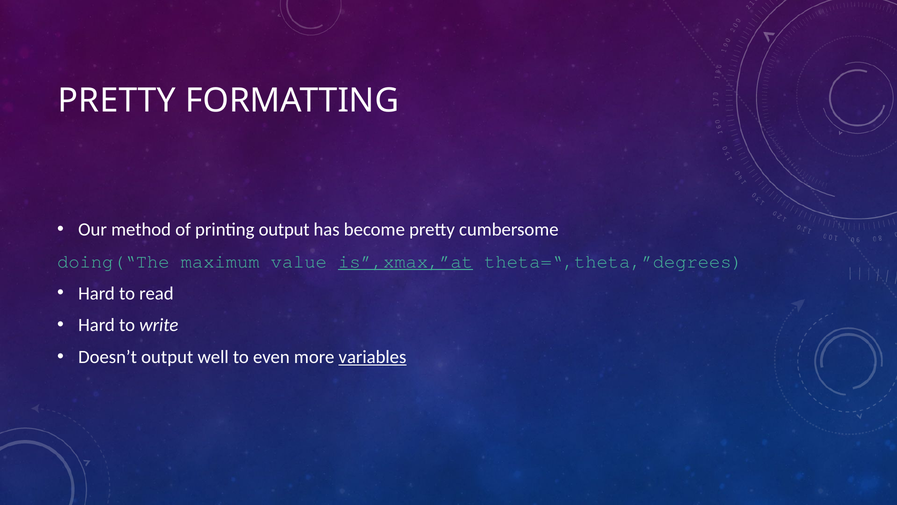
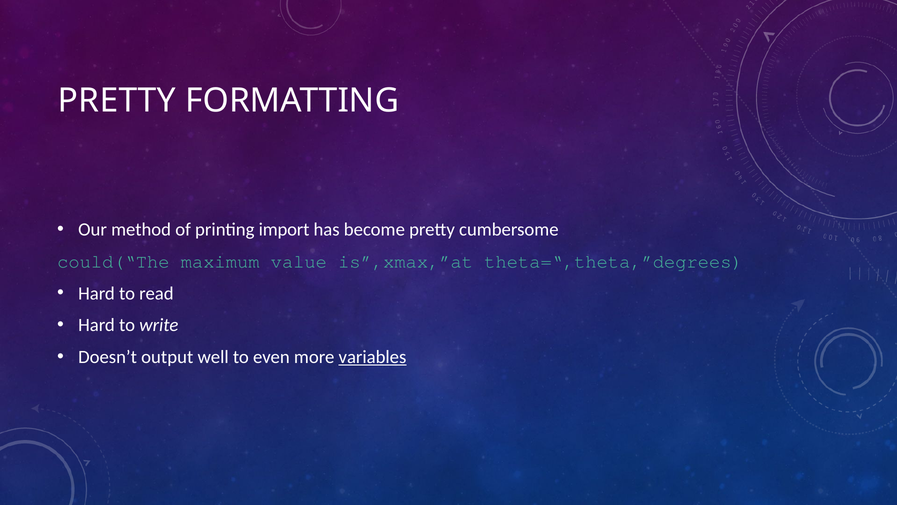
printing output: output -> import (284, 230)
doing(“The: doing(“The -> could(“The (113, 261)
is”,xmax,”at underline: present -> none (406, 261)
